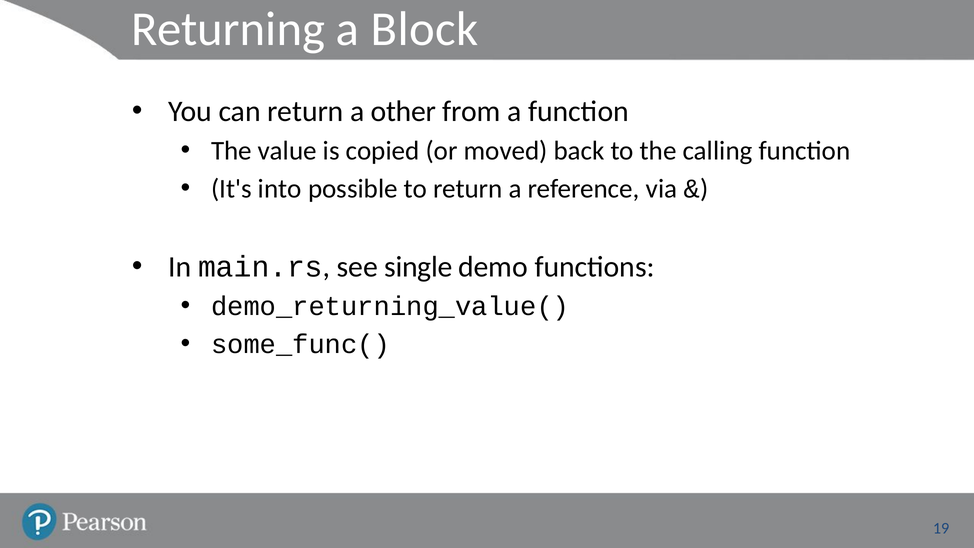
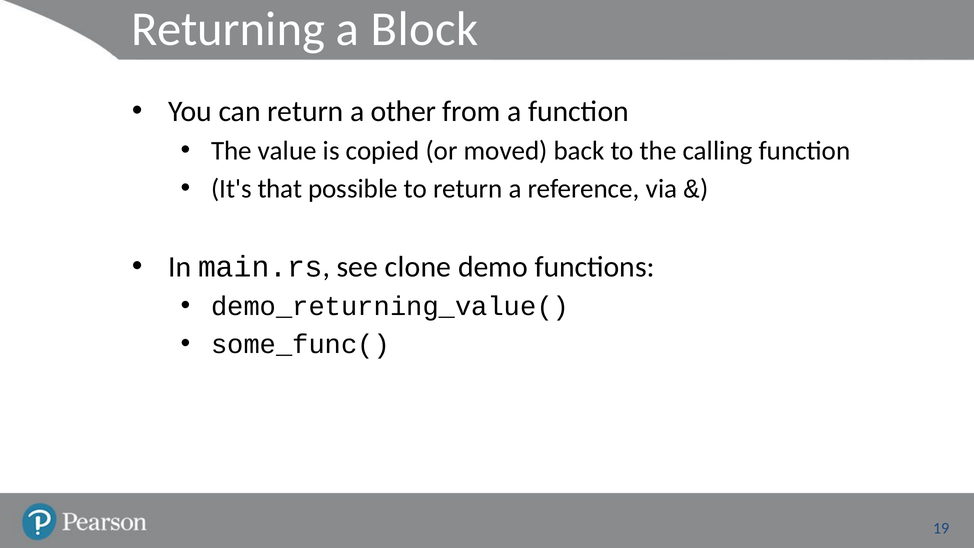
into: into -> that (280, 189)
single: single -> clone (418, 267)
